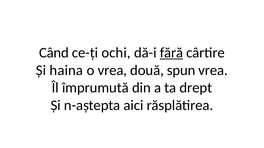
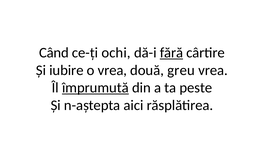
haina: haina -> iubire (66, 70)
spun: spun -> greu (181, 70)
împrumută underline: none -> present (95, 88)
drept: drept -> peste (196, 88)
